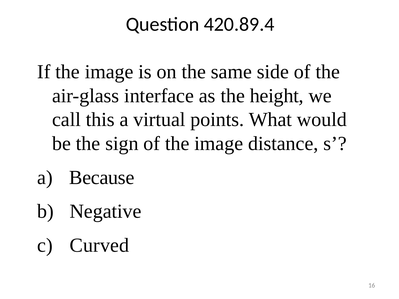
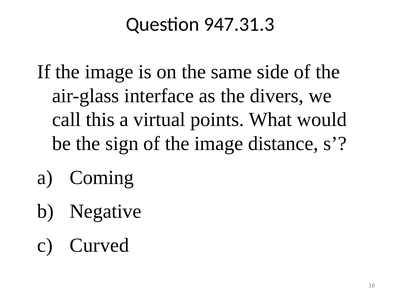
420.89.4: 420.89.4 -> 947.31.3 (239, 24)
height: height -> divers (277, 96)
Because: Because -> Coming (102, 178)
